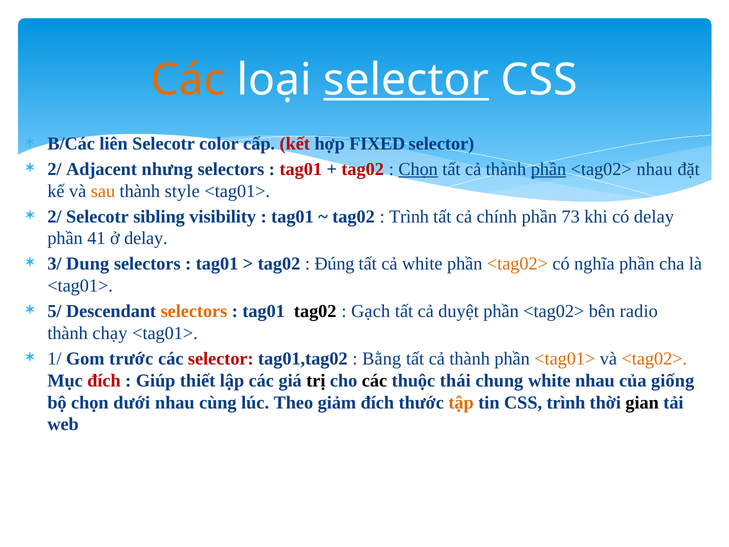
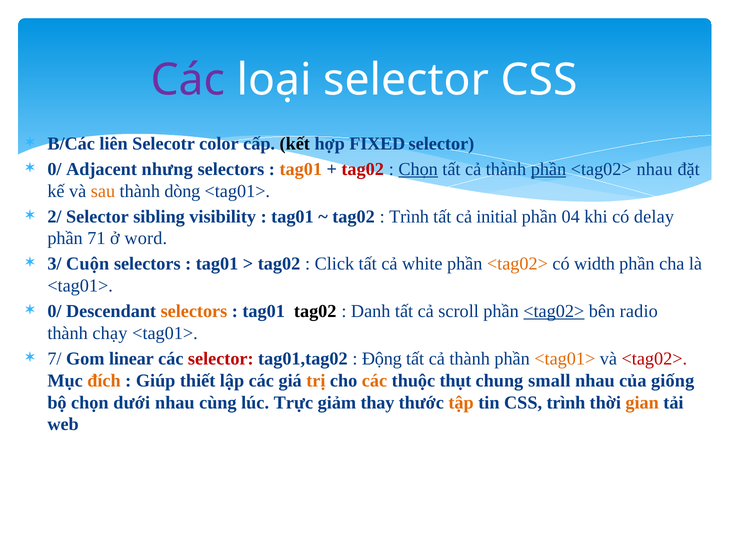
Các colour: orange -> purple (188, 80)
selector underline: present -> none (406, 80)
kết colour: red -> black (295, 144)
2/: 2/ -> 0/ (54, 169)
tag01 colour: red -> orange (301, 169)
style: style -> dòng (182, 191)
2/ Selecotr: Selecotr -> Selector (97, 216)
chính: chính -> initial (497, 216)
73: 73 -> 04 (571, 216)
41: 41 -> 71 (96, 238)
ở delay: delay -> word (146, 238)
Dung: Dung -> Cuộn (88, 264)
Đúng: Đúng -> Click (334, 264)
nghĩa: nghĩa -> width (594, 264)
5/: 5/ -> 0/ (54, 311)
Gạch: Gạch -> Danh (371, 311)
duyệt: duyệt -> scroll (459, 311)
<tag02> underline: none -> present (554, 311)
1/: 1/ -> 7/ (54, 359)
trước: trước -> linear (131, 359)
Bằng: Bằng -> Động (382, 359)
<tag02> colour: orange -> red (654, 359)
đích colour: red -> orange (104, 380)
trị colour: black -> orange (316, 380)
các colour: black -> orange (374, 380)
thái: thái -> thụt (455, 380)
chung white: white -> small (549, 380)
Theo: Theo -> Trực (293, 402)
giảm đích: đích -> thay (377, 402)
gian colour: black -> orange (642, 402)
